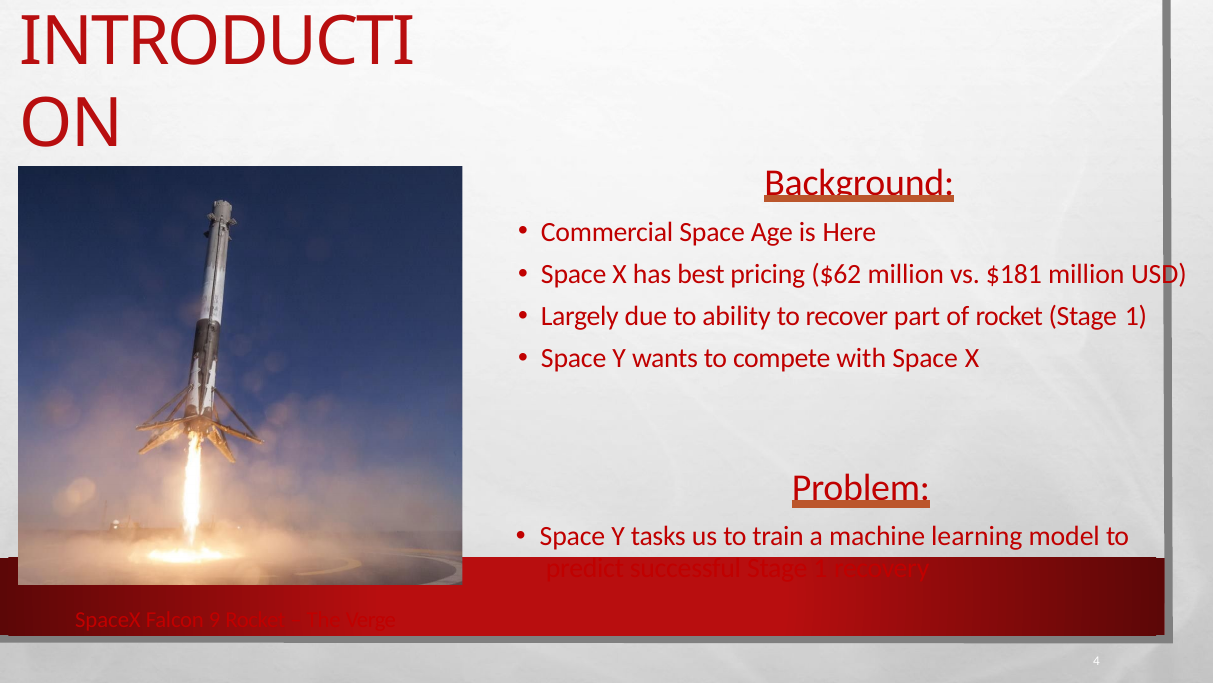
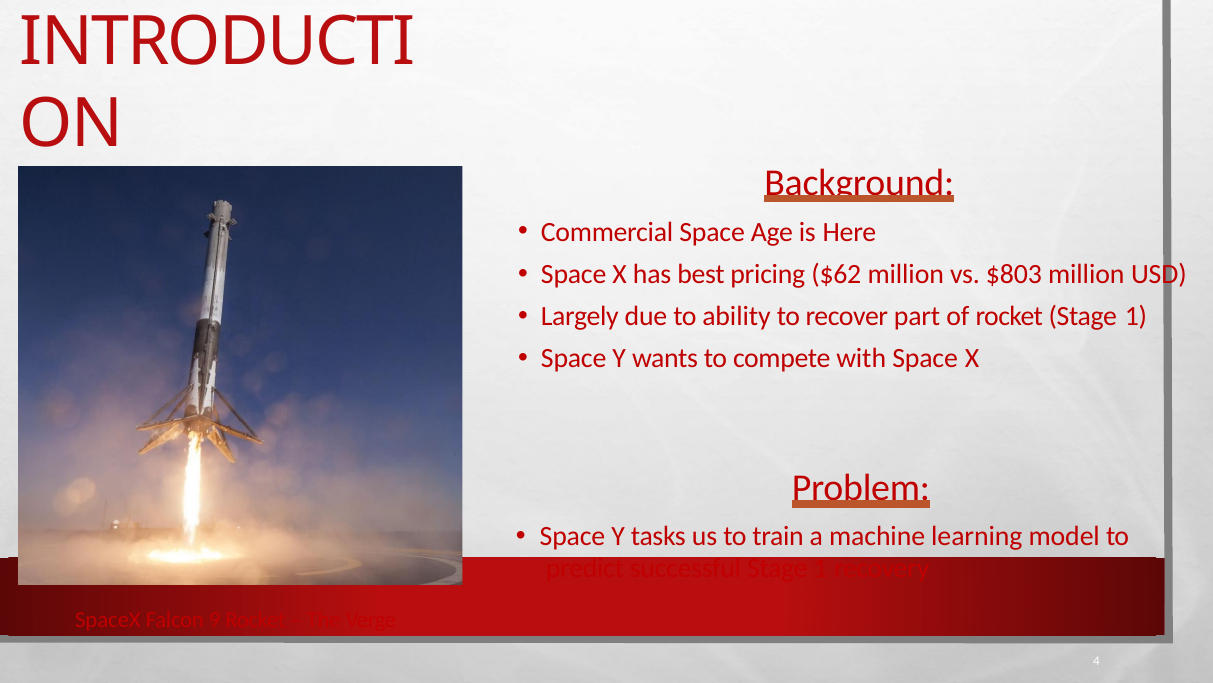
$181: $181 -> $803 (1014, 274)
